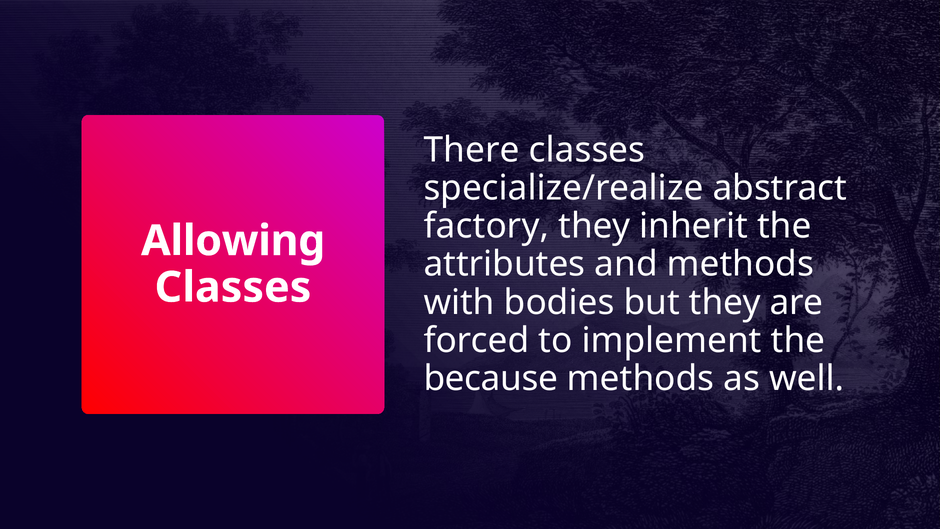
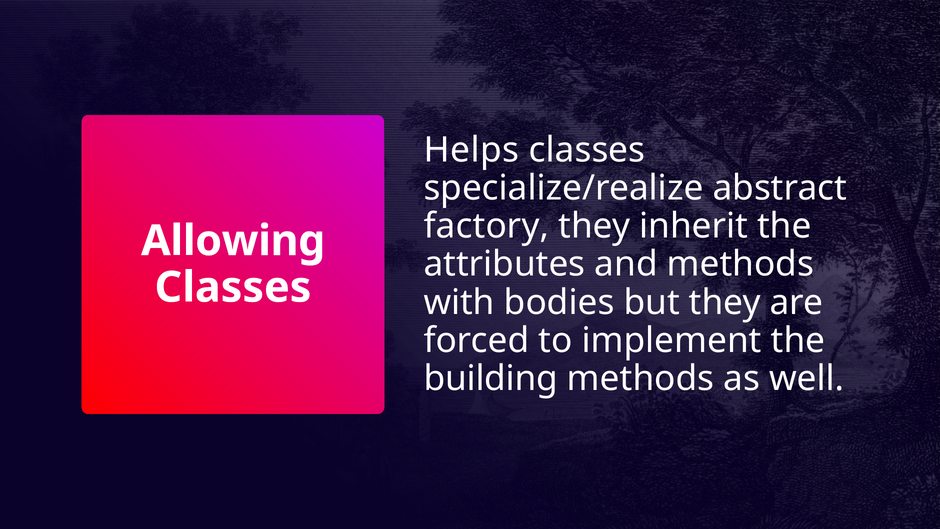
There: There -> Helps (472, 150)
because: because -> building (491, 378)
